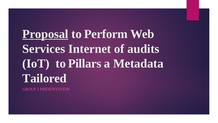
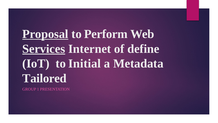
Services underline: none -> present (44, 49)
audits: audits -> define (143, 49)
Pillars: Pillars -> Initial (85, 63)
